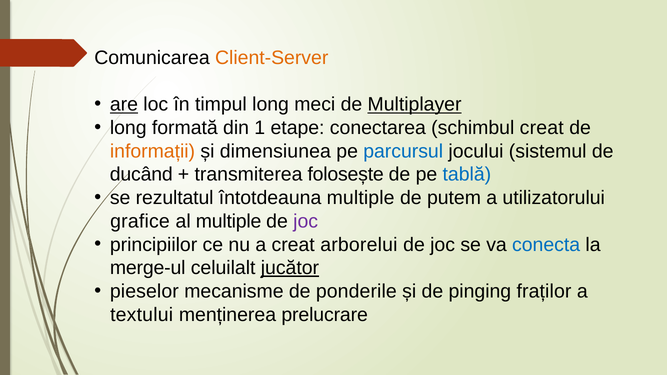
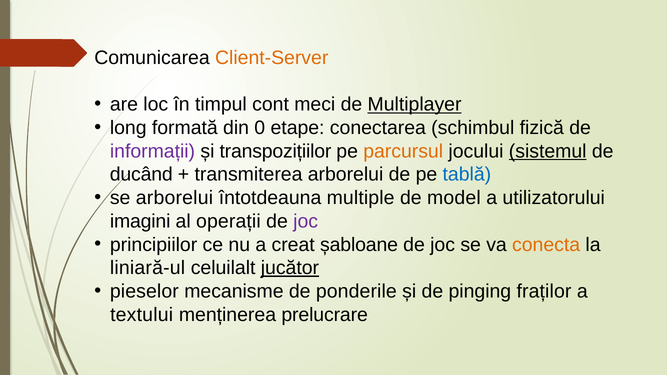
are underline: present -> none (124, 105)
timpul long: long -> cont (271, 105)
1: 1 -> 0 (260, 128)
schimbul creat: creat -> fizică (542, 128)
informații colour: orange -> purple (152, 151)
dimensiunea: dimensiunea -> transpozițiilor (275, 151)
parcursul colour: blue -> orange (403, 151)
sistemul underline: none -> present (548, 151)
transmiterea folosește: folosește -> arborelui (346, 175)
se rezultatul: rezultatul -> arborelui (174, 198)
putem: putem -> model (454, 198)
grafice: grafice -> imagini (140, 221)
al multiple: multiple -> operații (228, 221)
arborelui: arborelui -> șabloane (359, 245)
conecta colour: blue -> orange (546, 245)
merge-ul: merge-ul -> liniară-ul (148, 268)
